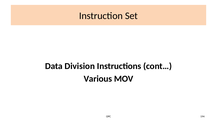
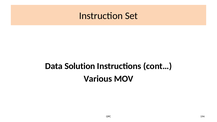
Division: Division -> Solution (80, 66)
